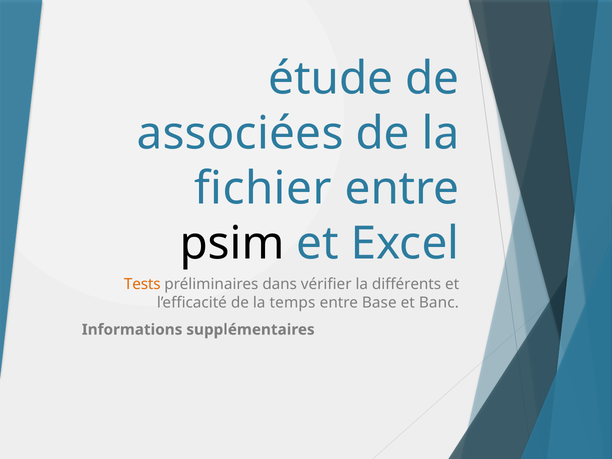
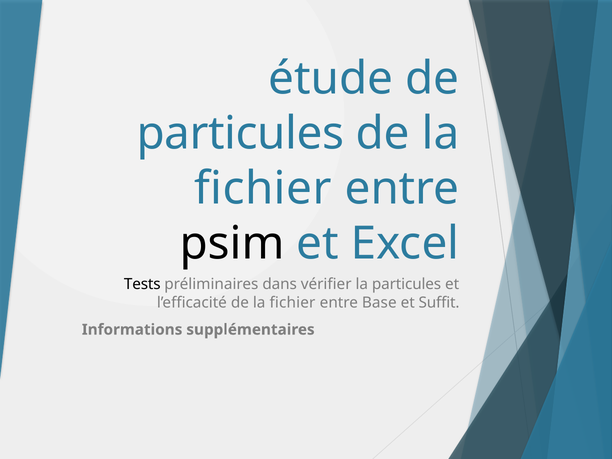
associées: associées -> particules (240, 134)
Tests colour: orange -> black (142, 284)
la différents: différents -> particules (407, 284)
l’efficacité de la temps: temps -> fichier (292, 303)
Banc: Banc -> Suffit (439, 303)
